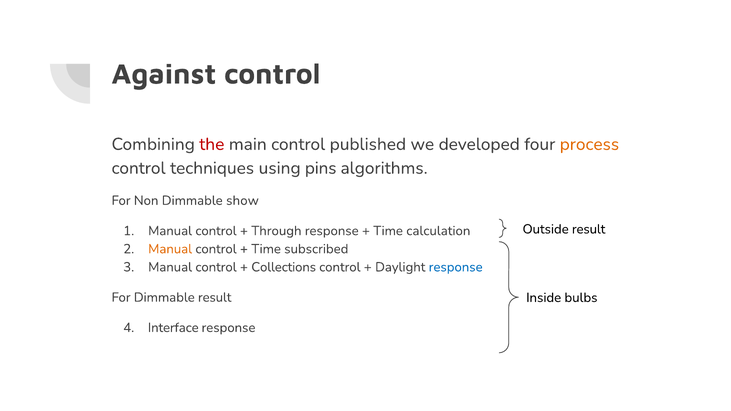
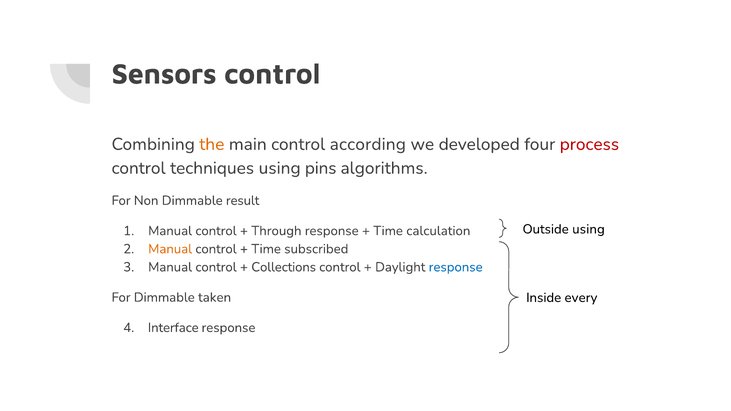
Against: Against -> Sensors (164, 74)
the colour: red -> orange (212, 144)
published: published -> according (368, 144)
process colour: orange -> red (589, 144)
show: show -> result (243, 201)
Outside result: result -> using (588, 229)
Dimmable result: result -> taken (215, 297)
bulbs: bulbs -> every (581, 298)
